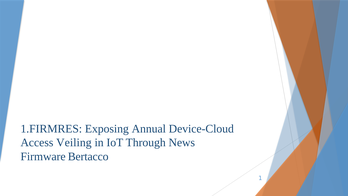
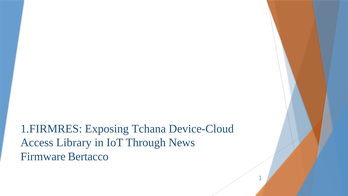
Annual: Annual -> Tchana (149, 129)
Veiling: Veiling -> Library (74, 142)
